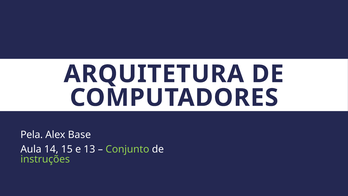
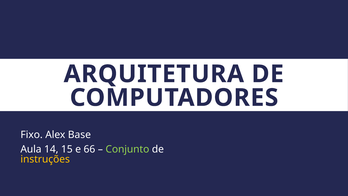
Pela: Pela -> Fixo (32, 135)
13: 13 -> 66 (89, 149)
instruções colour: light green -> yellow (45, 159)
